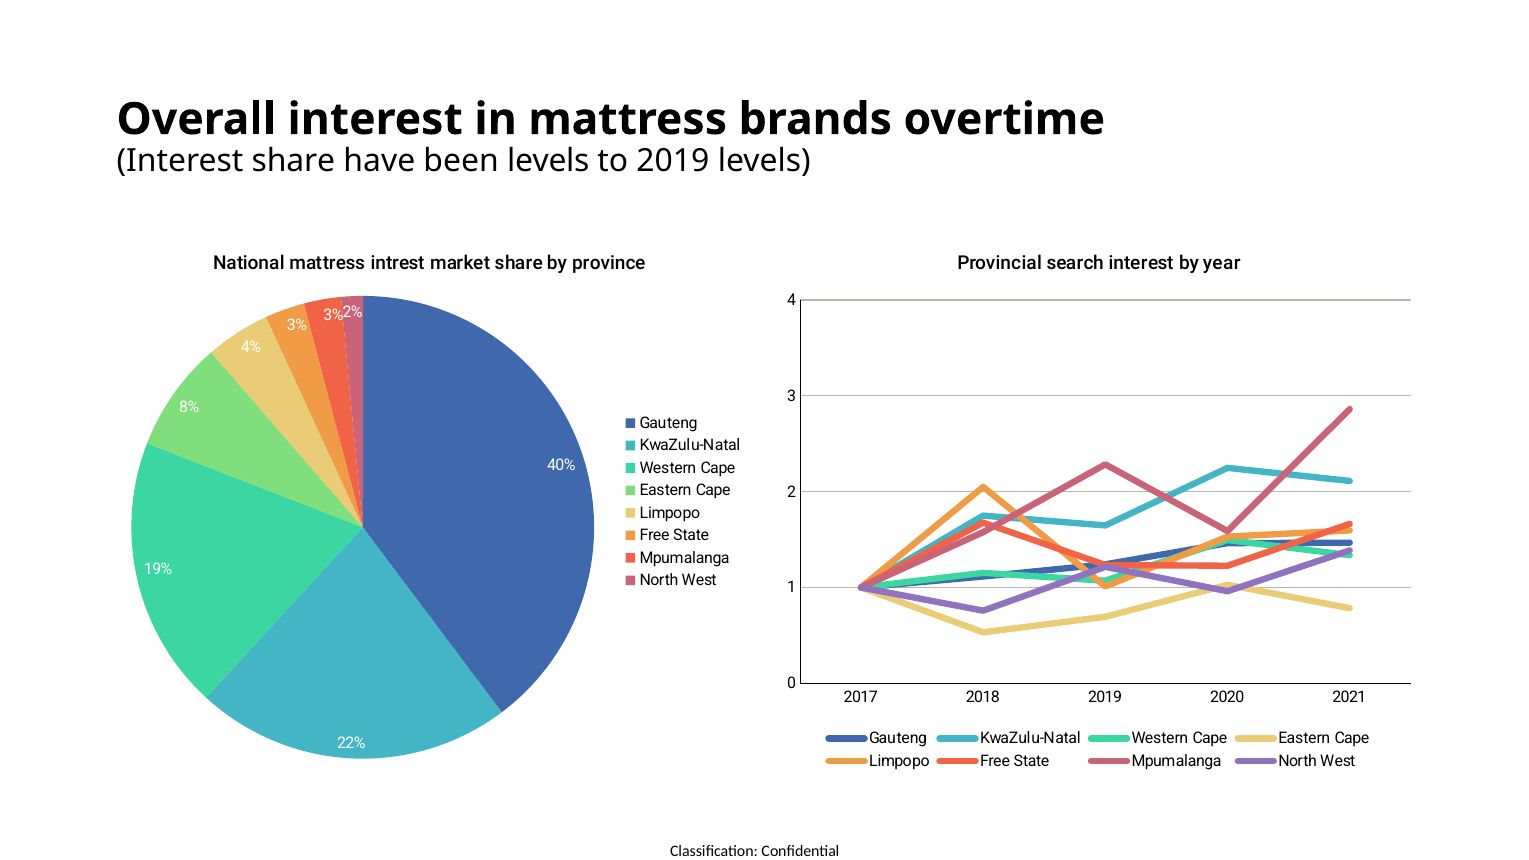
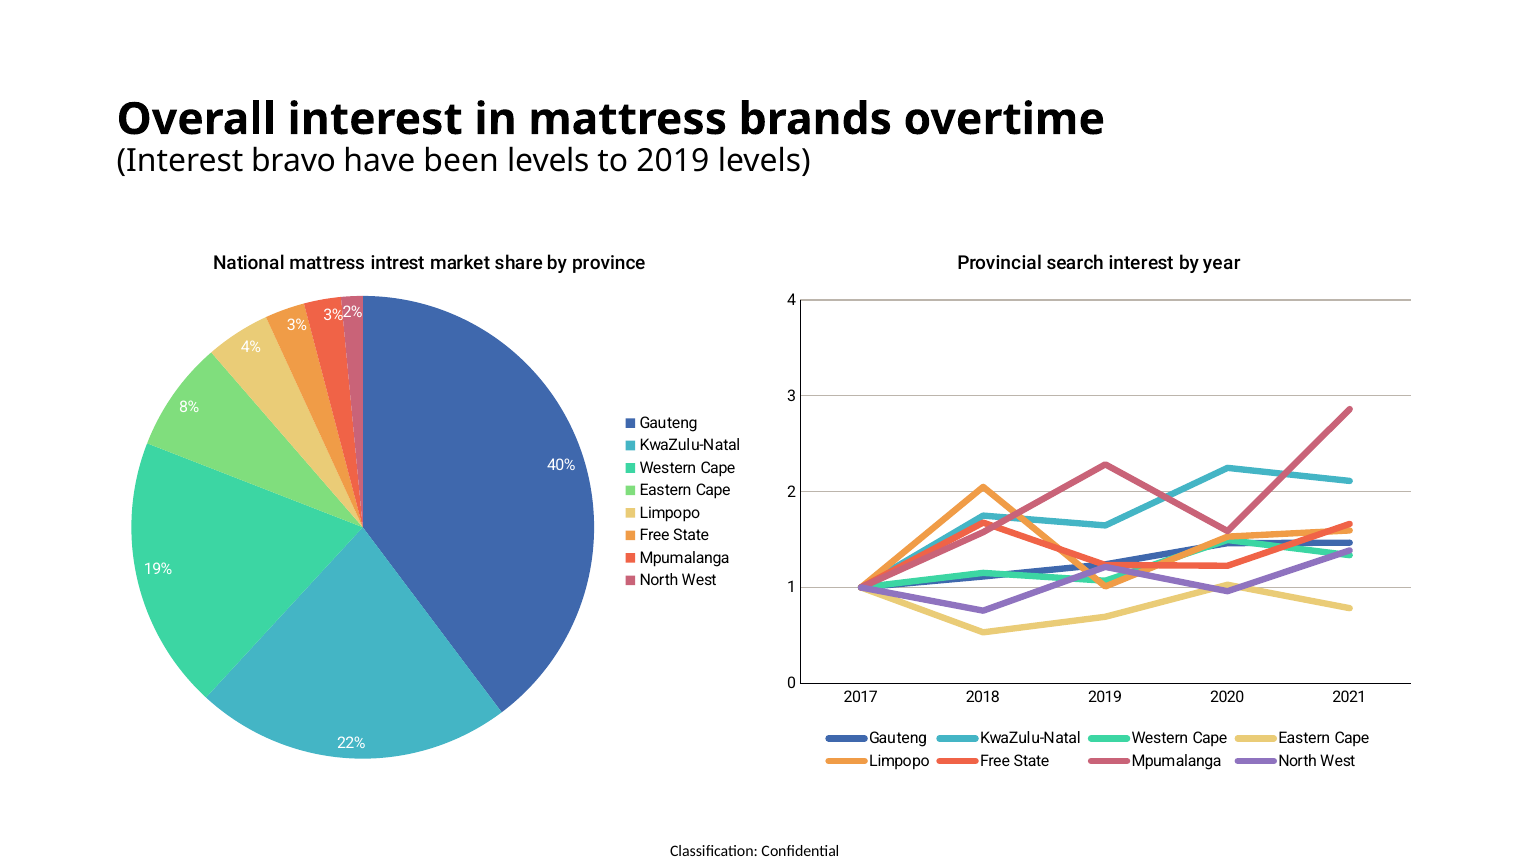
Interest share: share -> bravo (294, 161)
